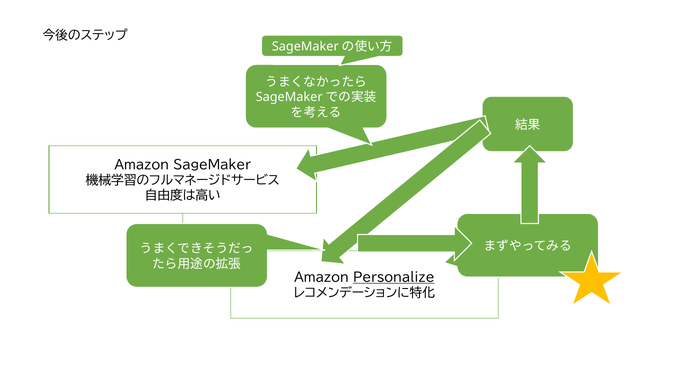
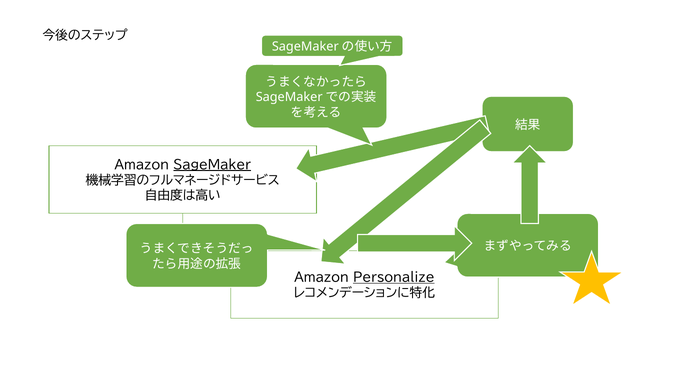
SageMaker underline: none -> present (212, 165)
